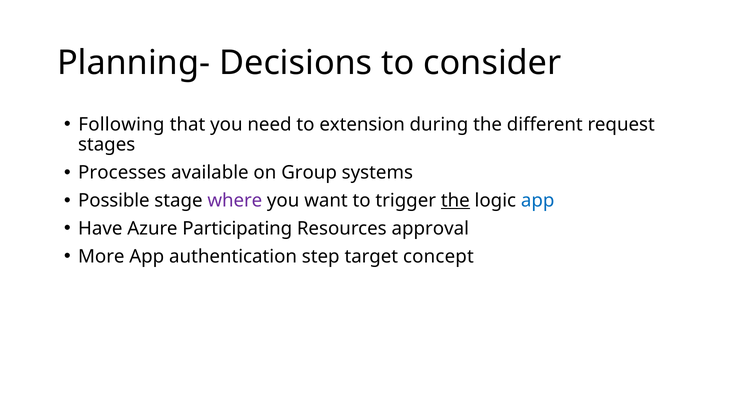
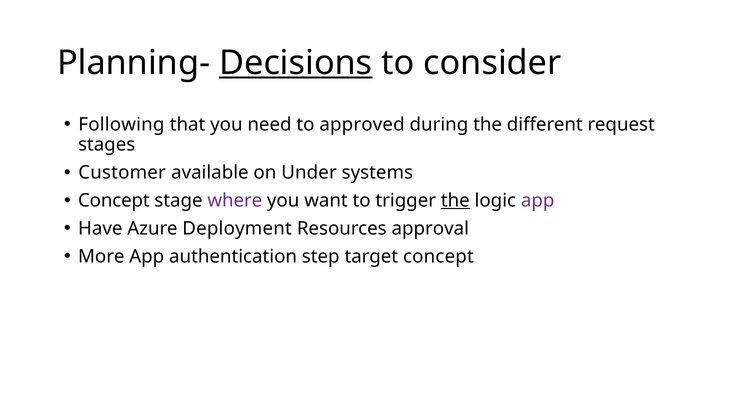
Decisions underline: none -> present (296, 63)
extension: extension -> approved (362, 125)
Processes: Processes -> Customer (122, 173)
Group: Group -> Under (309, 173)
Possible: Possible -> Concept (114, 201)
app colour: blue -> purple (538, 201)
Participating: Participating -> Deployment (237, 229)
